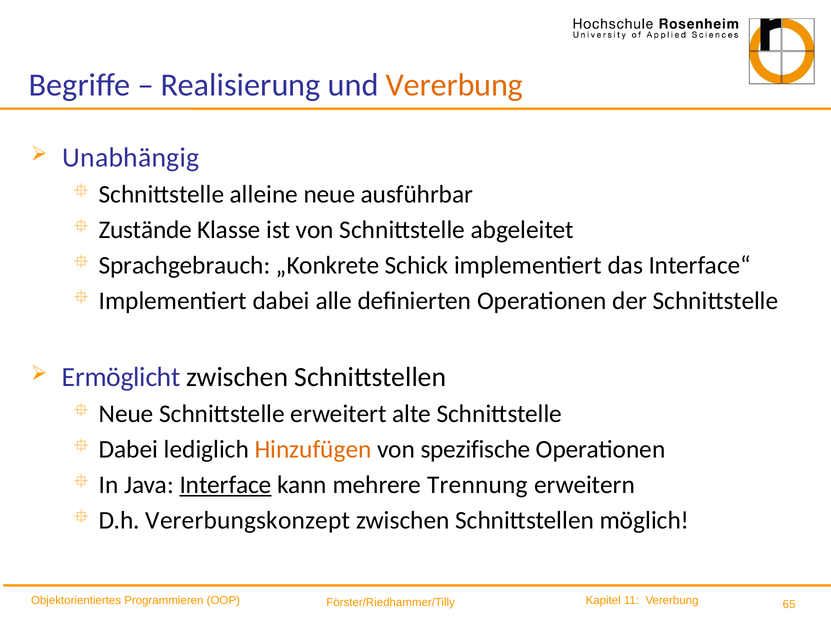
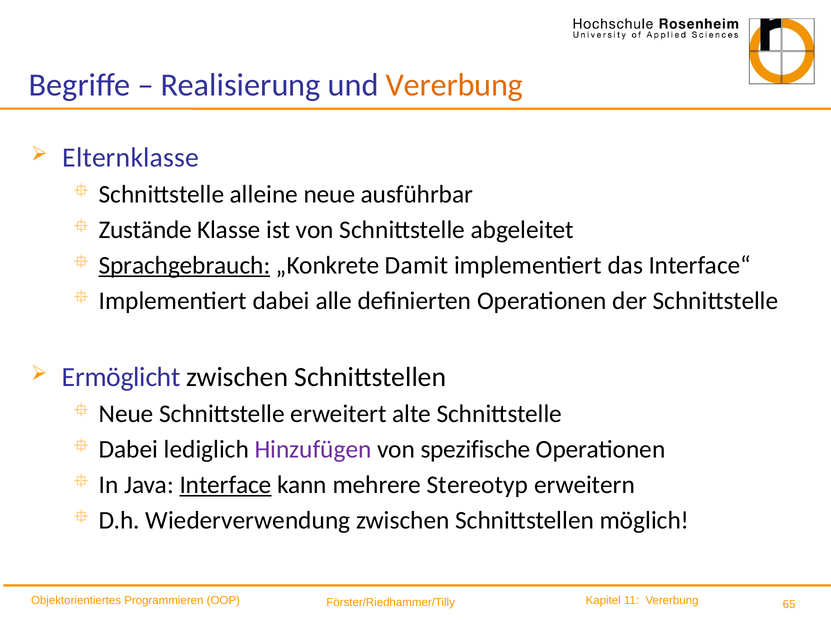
Unabhängig: Unabhängig -> Elternklasse (131, 158)
Sprachgebrauch underline: none -> present (184, 265)
Schick: Schick -> Damit (417, 265)
Hinzufügen colour: orange -> purple (313, 450)
Trennung: Trennung -> Stereotyp (478, 485)
Vererbungskonzept: Vererbungskonzept -> Wiederverwendung (248, 521)
